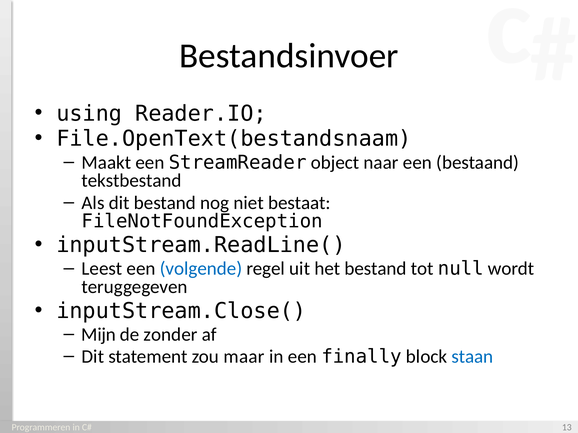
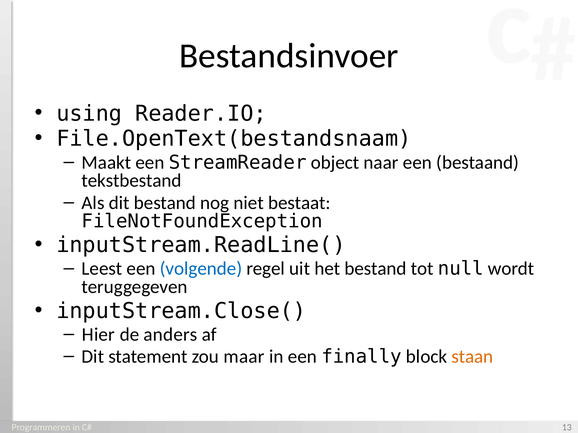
Mijn: Mijn -> Hier (98, 335)
zonder: zonder -> anders (171, 335)
staan colour: blue -> orange (472, 357)
